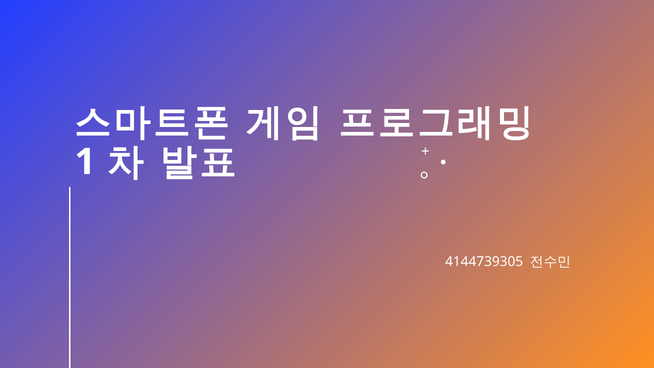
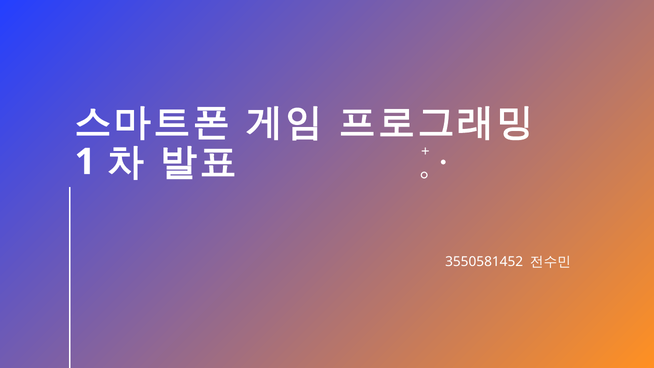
4144739305: 4144739305 -> 3550581452 (484, 262)
